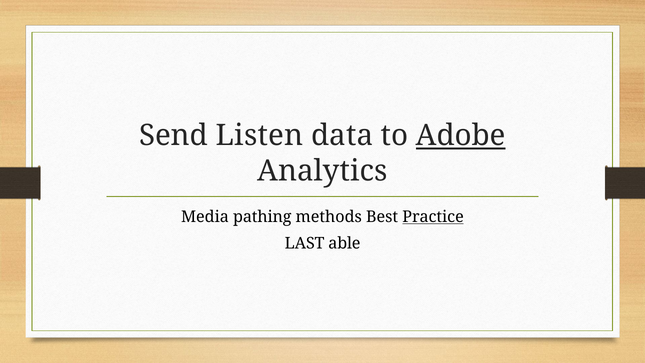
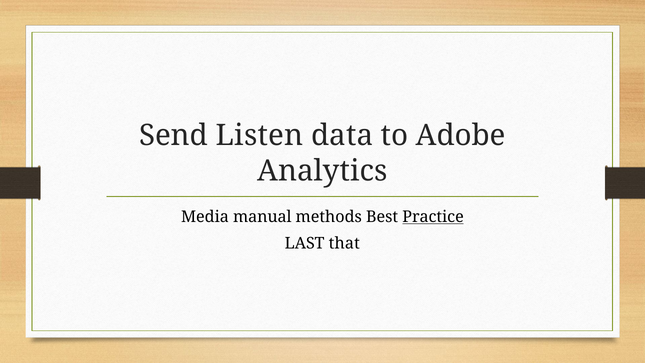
Adobe underline: present -> none (461, 136)
pathing: pathing -> manual (262, 217)
able: able -> that (344, 243)
